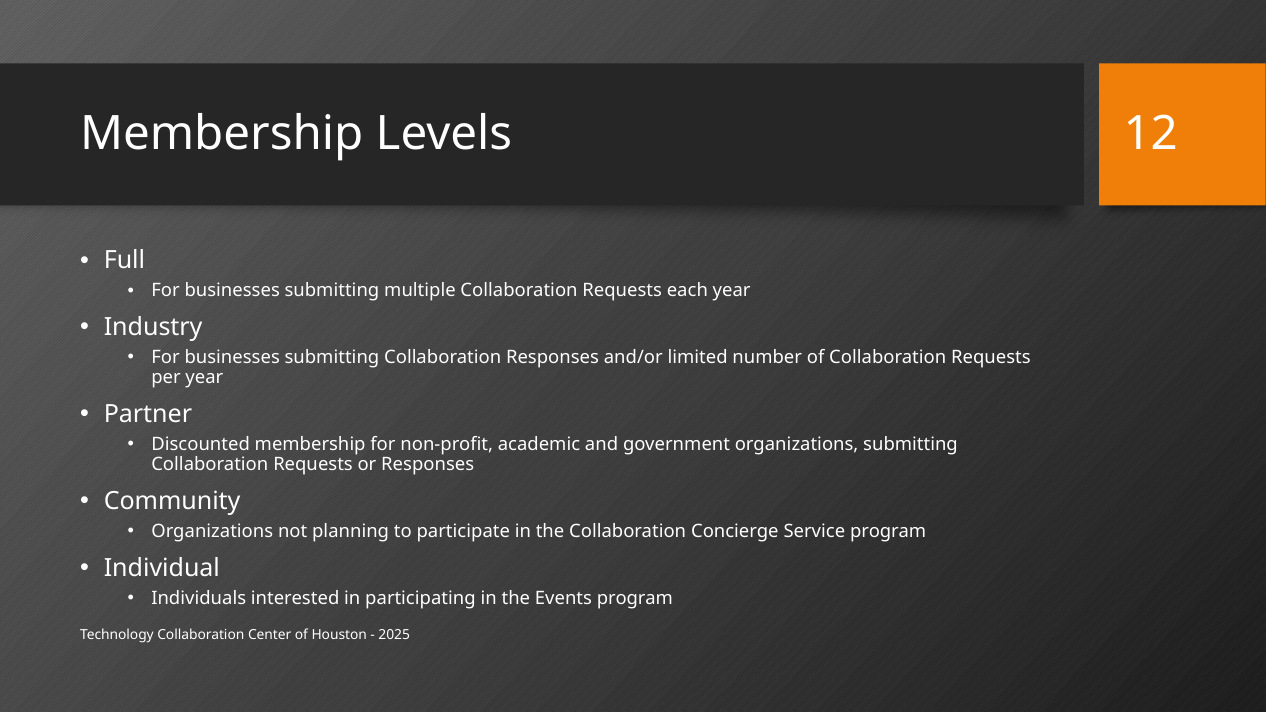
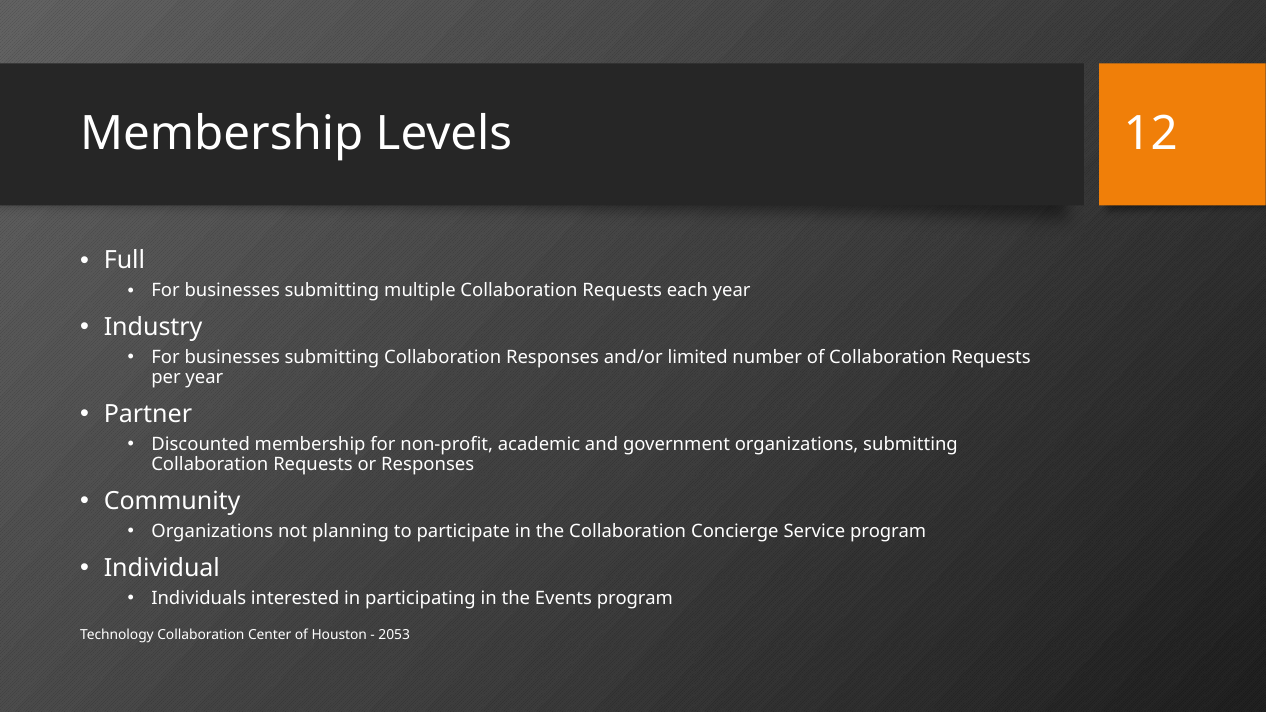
2025: 2025 -> 2053 (394, 635)
